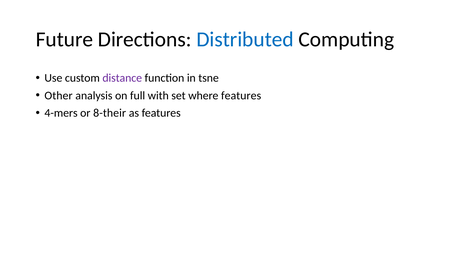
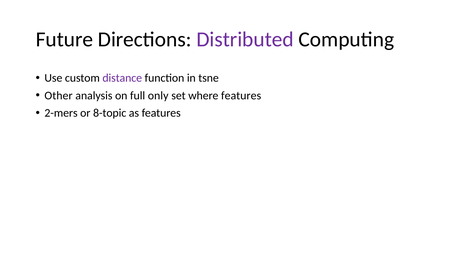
Distributed colour: blue -> purple (245, 39)
with: with -> only (158, 96)
4-mers: 4-mers -> 2-mers (61, 113)
8-their: 8-their -> 8-topic (110, 113)
